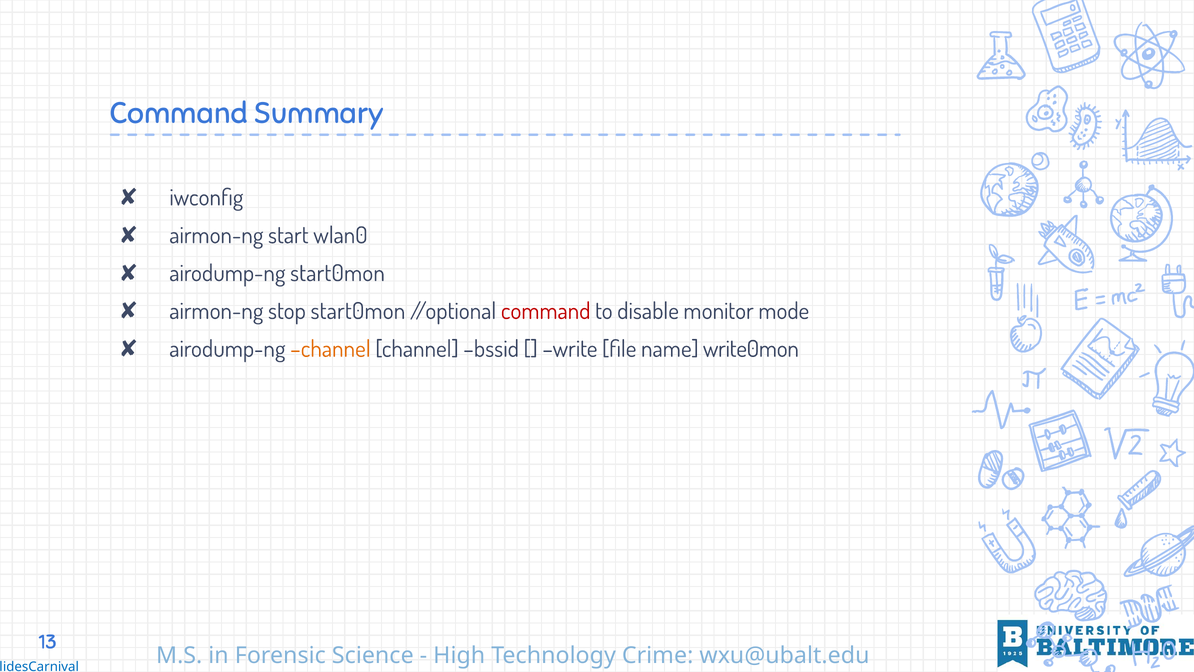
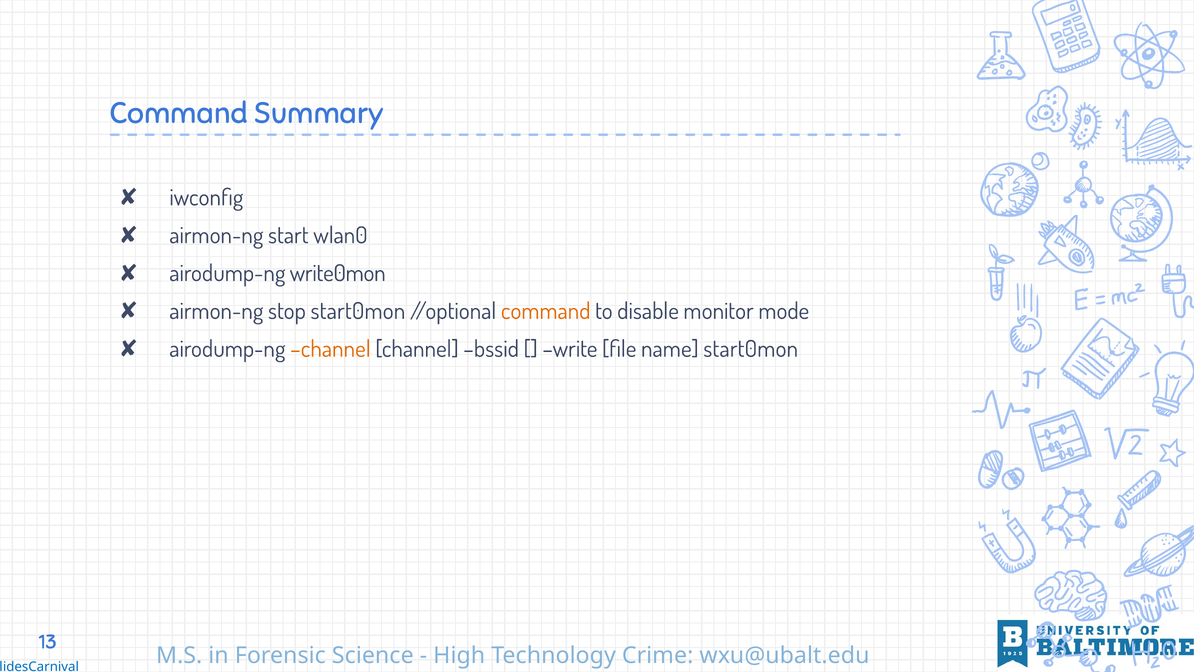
airodump-ng start0mon: start0mon -> write0mon (338, 273)
command colour: red -> orange (546, 311)
name write0mon: write0mon -> start0mon (751, 349)
